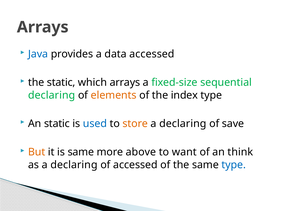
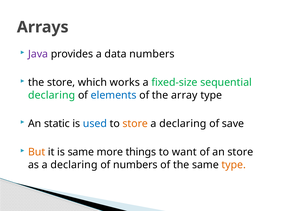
Java colour: blue -> purple (38, 54)
data accessed: accessed -> numbers (152, 54)
the static: static -> store (61, 82)
which arrays: arrays -> works (125, 82)
elements colour: orange -> blue (114, 95)
index: index -> array (184, 95)
above: above -> things (141, 152)
an think: think -> store (240, 152)
of accessed: accessed -> numbers (135, 165)
type colour: blue -> orange (234, 165)
